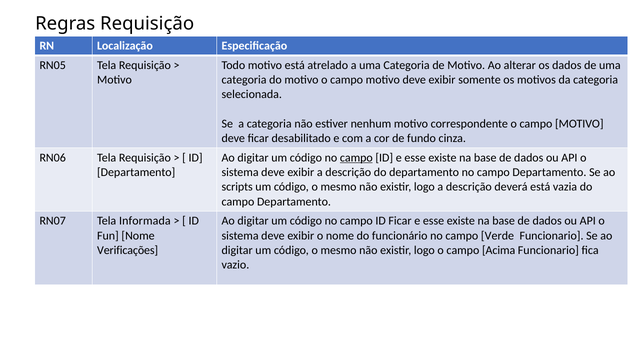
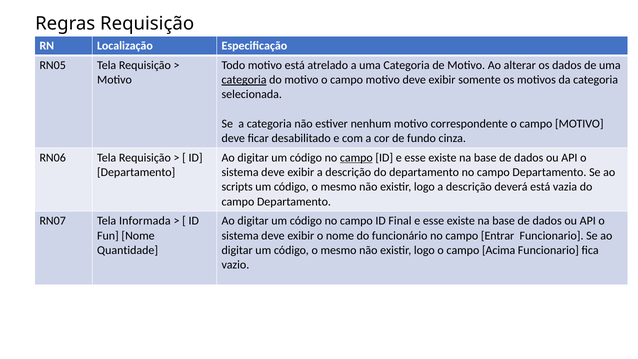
categoria underline: none -> present (244, 80)
ID Ficar: Ficar -> Final (400, 221)
Verde: Verde -> Entrar (498, 235)
Verificações: Verificações -> Quantidade (128, 250)
